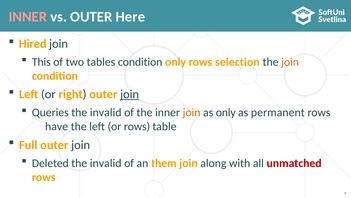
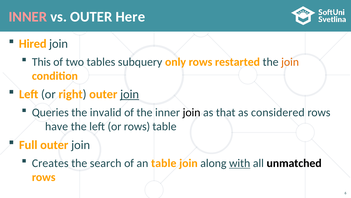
tables condition: condition -> subquery (140, 62)
selection: selection -> restarted (237, 62)
join colour: orange -> black (192, 112)
as only: only -> that (226, 112)
permanent: permanent -> considered (278, 112)
Deleted: Deleted -> Creates (50, 163)
invalid: invalid -> search (106, 163)
an them: them -> table (164, 163)
with underline: none -> present (240, 163)
unmatched colour: red -> black (294, 163)
